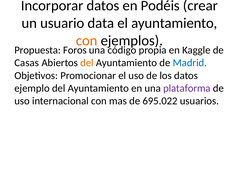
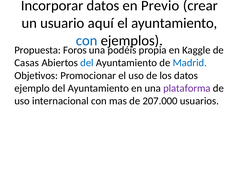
Podéis: Podéis -> Previo (160, 6)
data: data -> aquí (101, 23)
con colour: orange -> blue (87, 41)
código: código -> podéis (122, 50)
del colour: orange -> blue (87, 63)
695.022: 695.022 -> 207.000 (160, 101)
